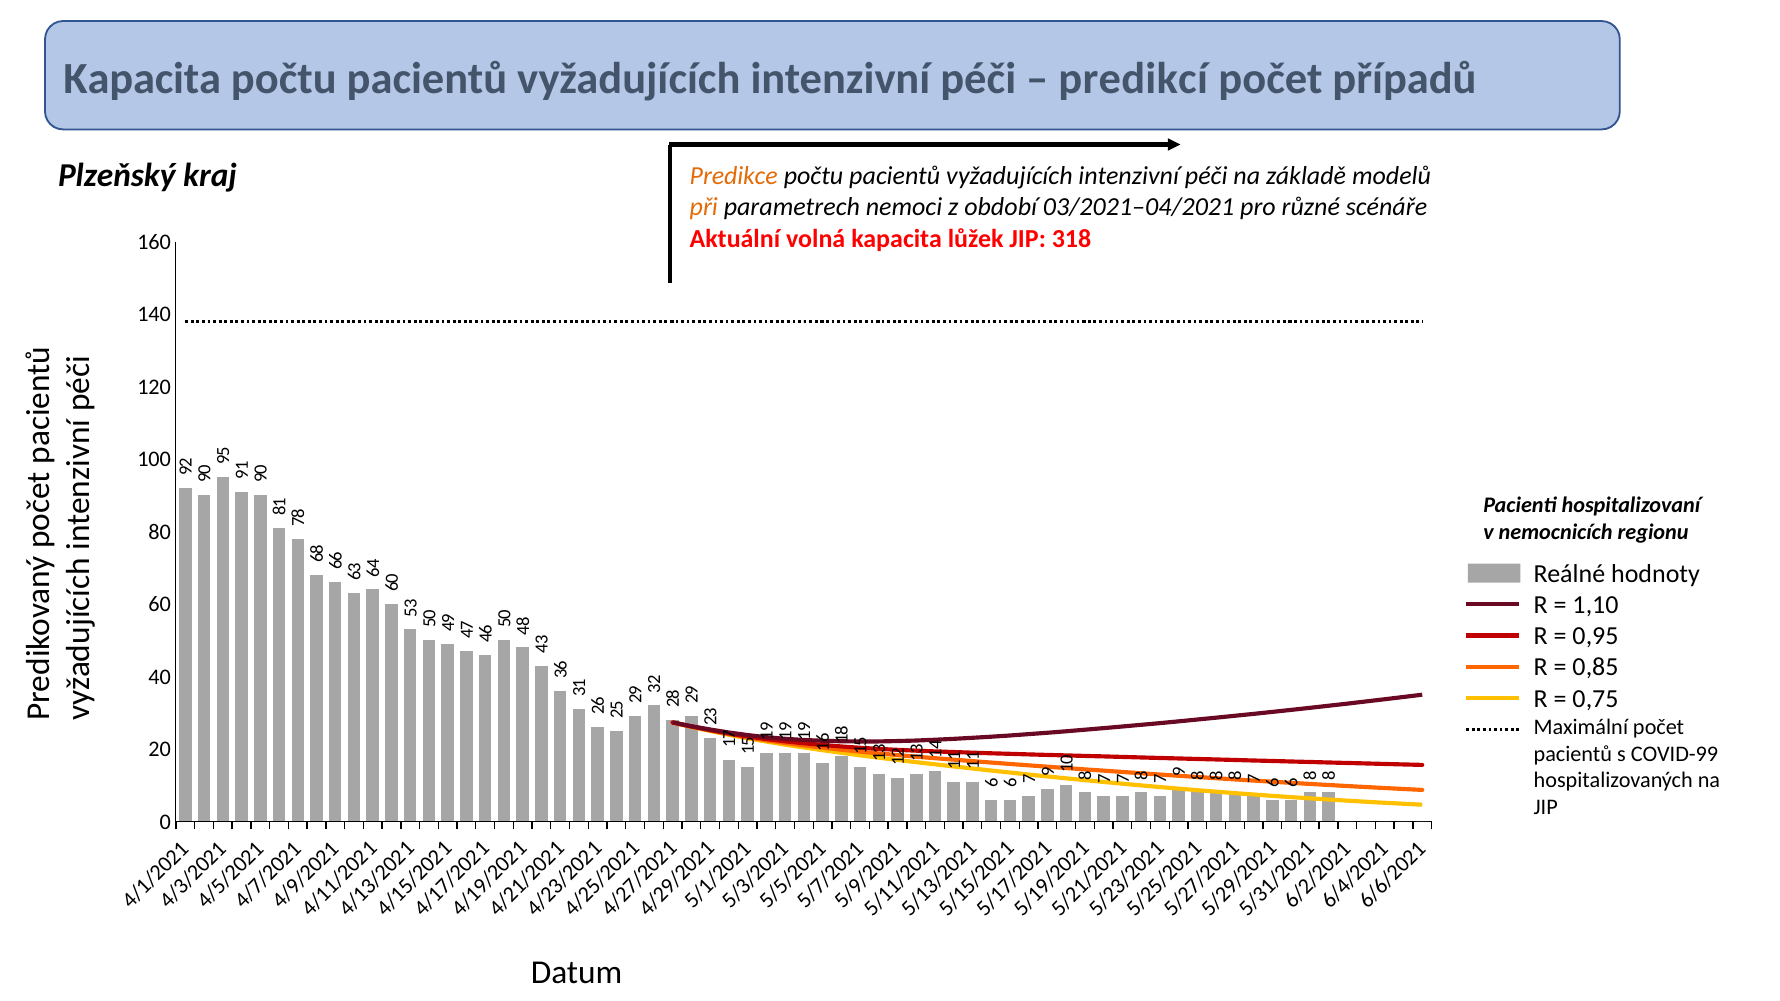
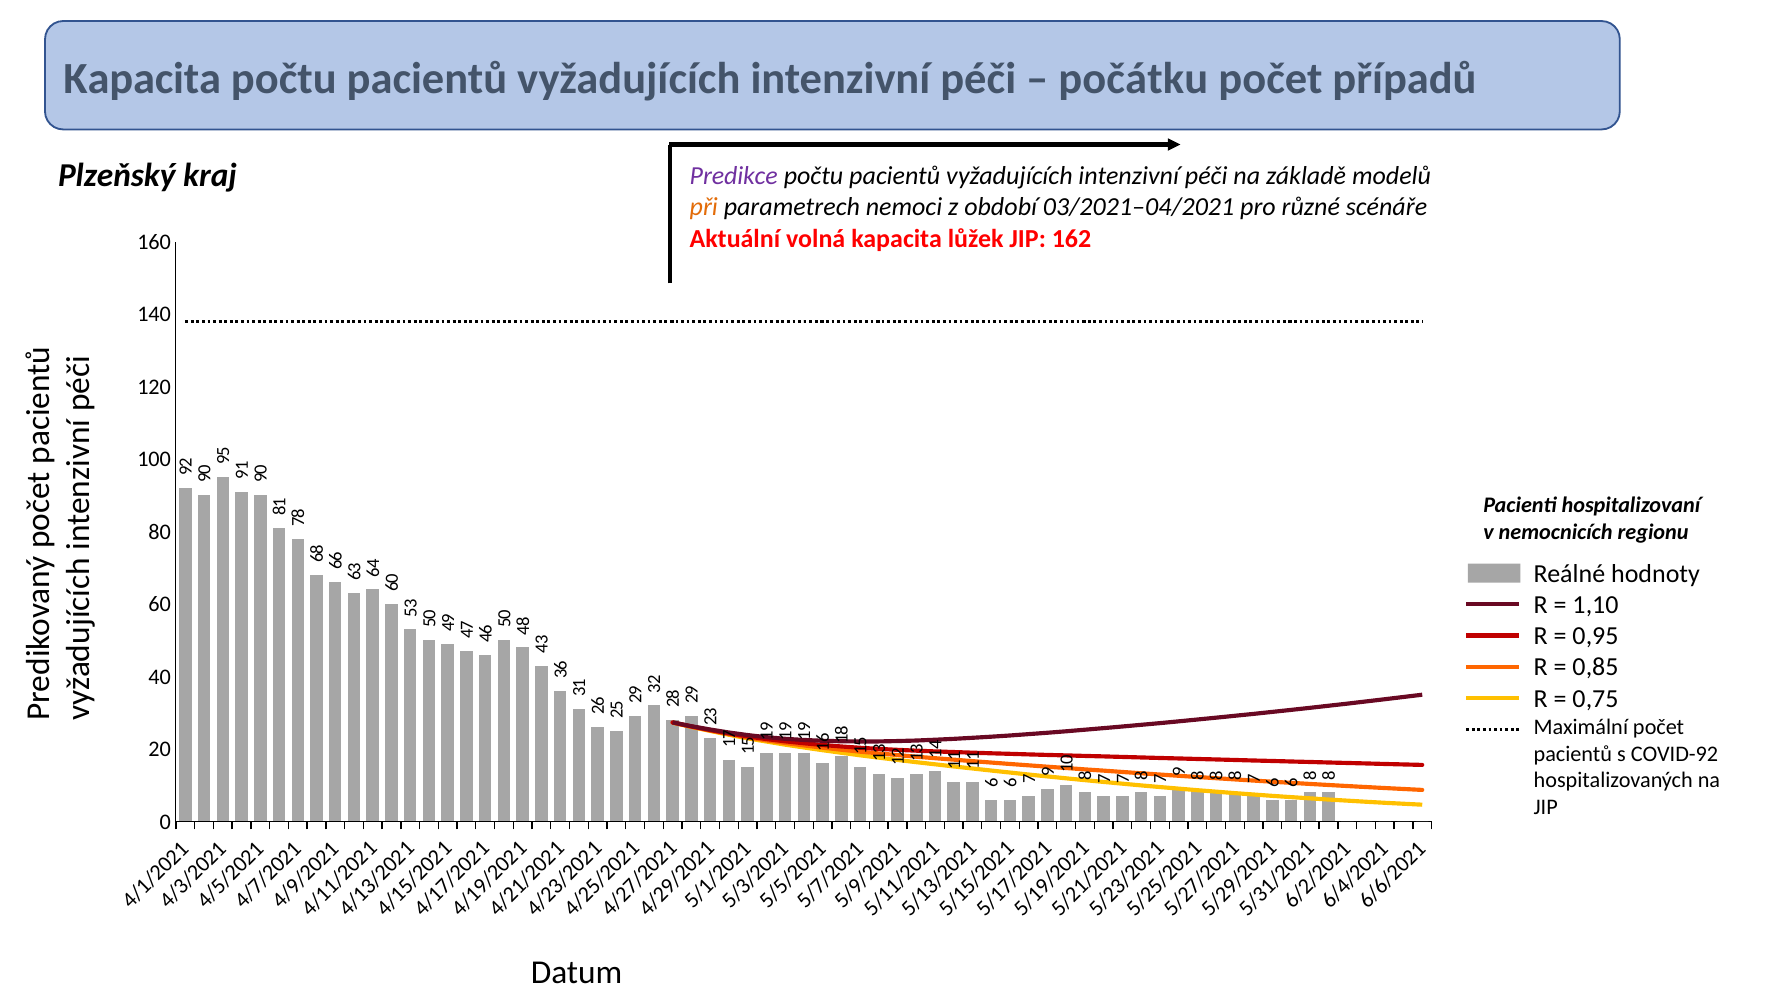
predikcí: predikcí -> počátku (1133, 78)
Predikce colour: orange -> purple (734, 176)
318: 318 -> 162 (1072, 239)
COVID-99: COVID-99 -> COVID-92 (1674, 754)
